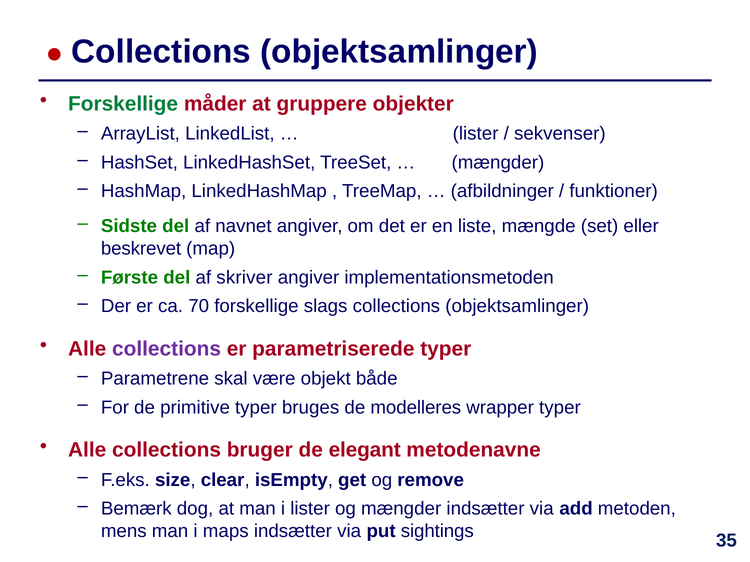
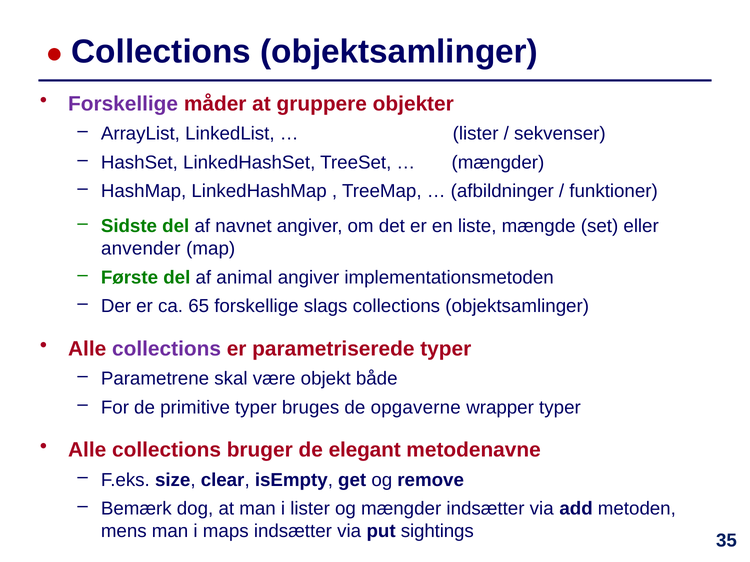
Forskellige colour: green -> purple (123, 104)
beskrevet: beskrevet -> anvender (141, 249)
skriver: skriver -> animal (244, 278)
70: 70 -> 65 (199, 306)
modelleres: modelleres -> opgaverne (416, 408)
